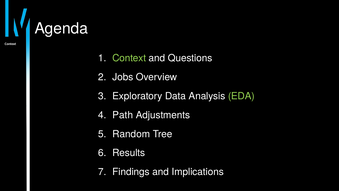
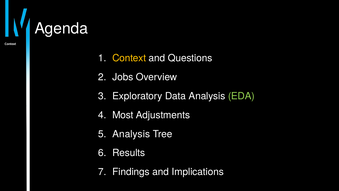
Context colour: light green -> yellow (129, 58)
Path: Path -> Most (123, 115)
Random: Random -> Analysis (131, 134)
